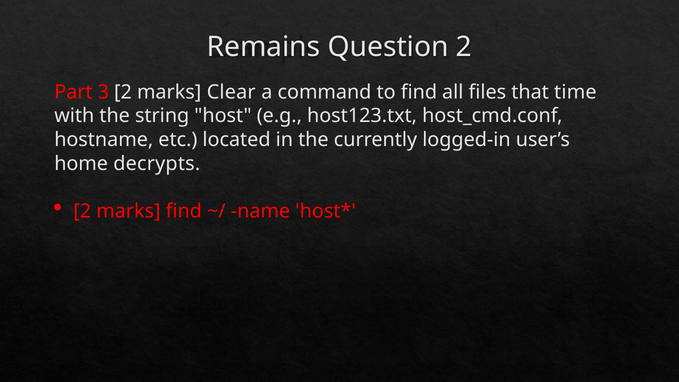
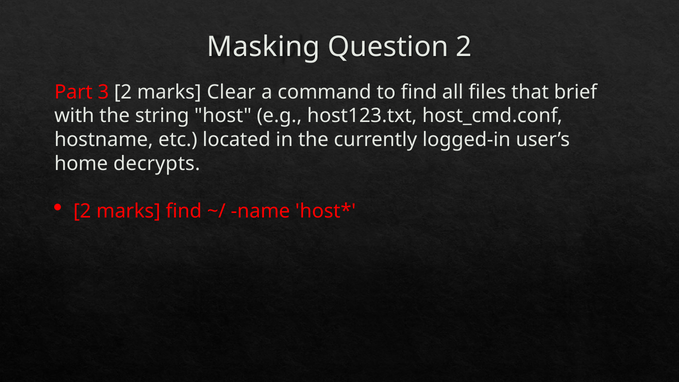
Remains: Remains -> Masking (263, 47)
time: time -> brief (576, 92)
